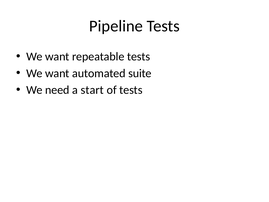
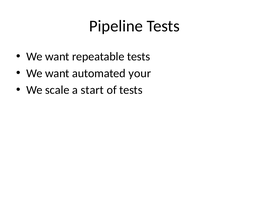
suite: suite -> your (140, 73)
need: need -> scale (57, 90)
